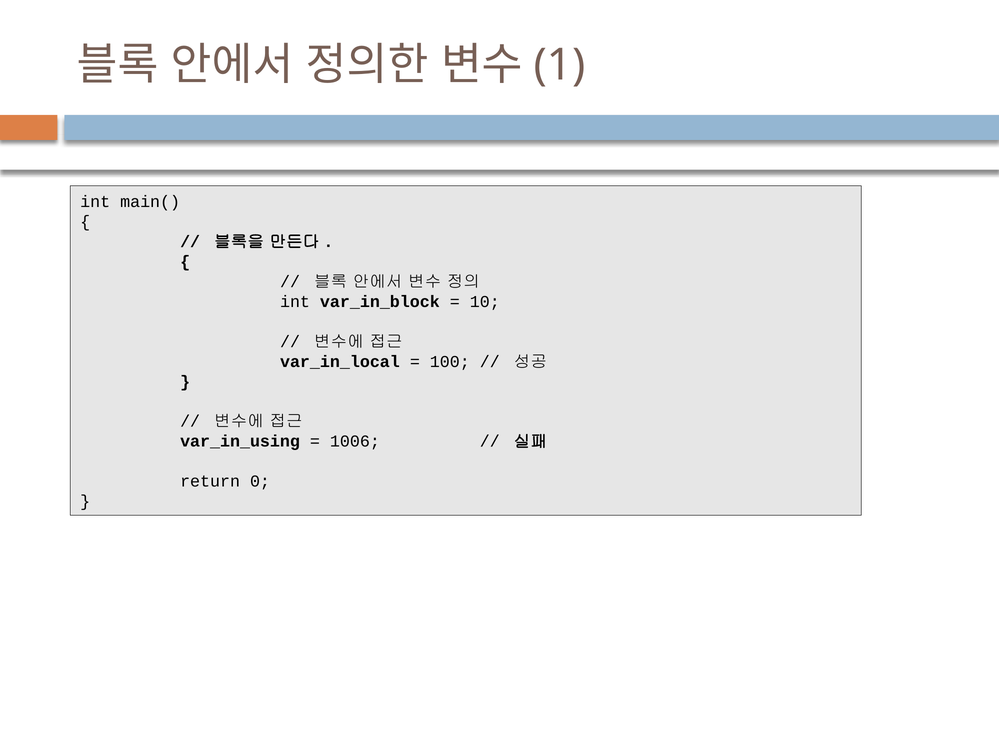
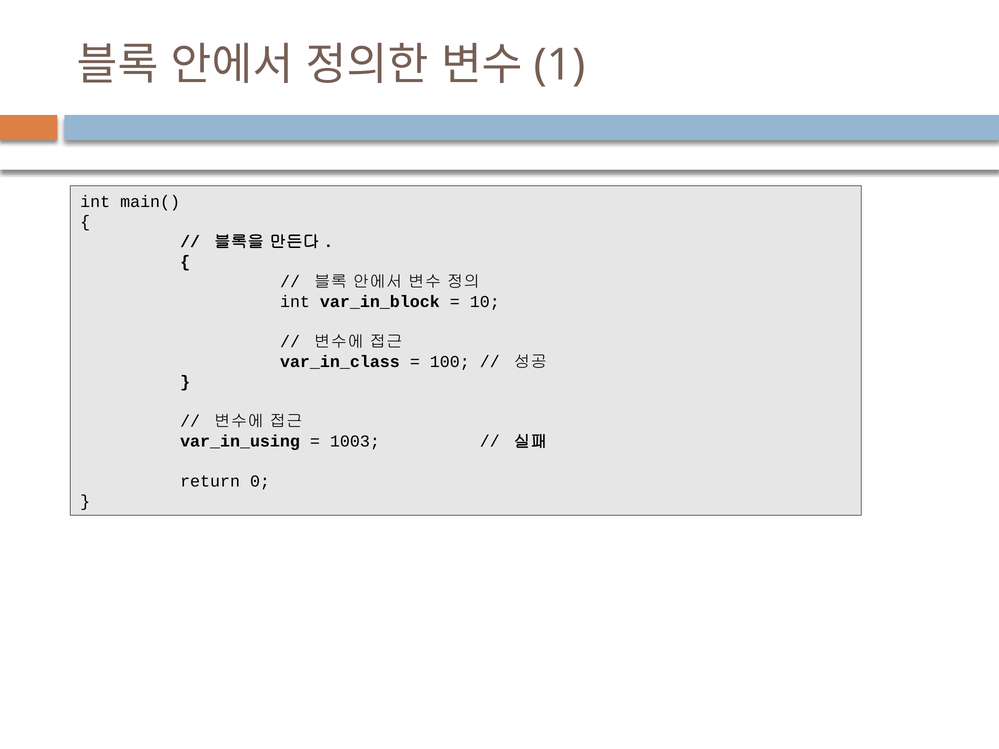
var_in_local: var_in_local -> var_in_class (340, 362)
1006: 1006 -> 1003 (355, 442)
